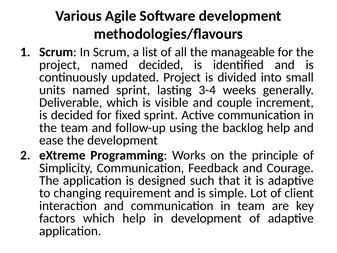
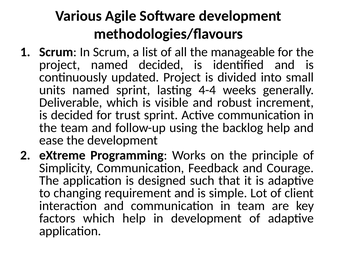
3-4: 3-4 -> 4-4 (207, 90)
couple: couple -> robust (234, 102)
fixed: fixed -> trust (128, 115)
